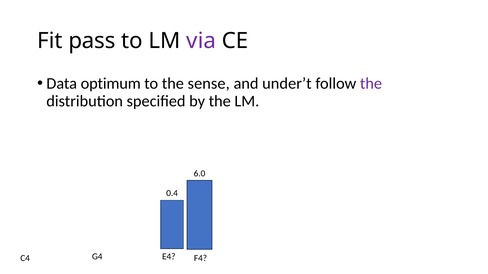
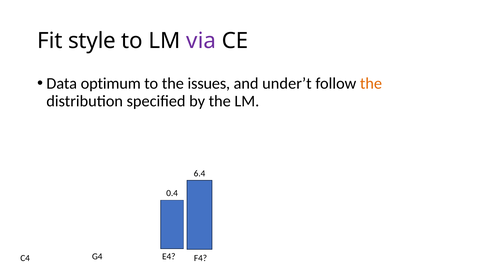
pass: pass -> style (92, 41)
sense: sense -> issues (209, 84)
the colour: purple -> orange (371, 84)
6.0: 6.0 -> 6.4 (200, 174)
